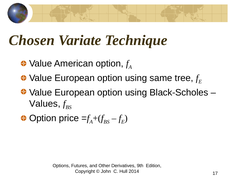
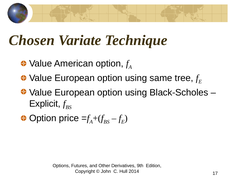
Values: Values -> Explicit (45, 103)
